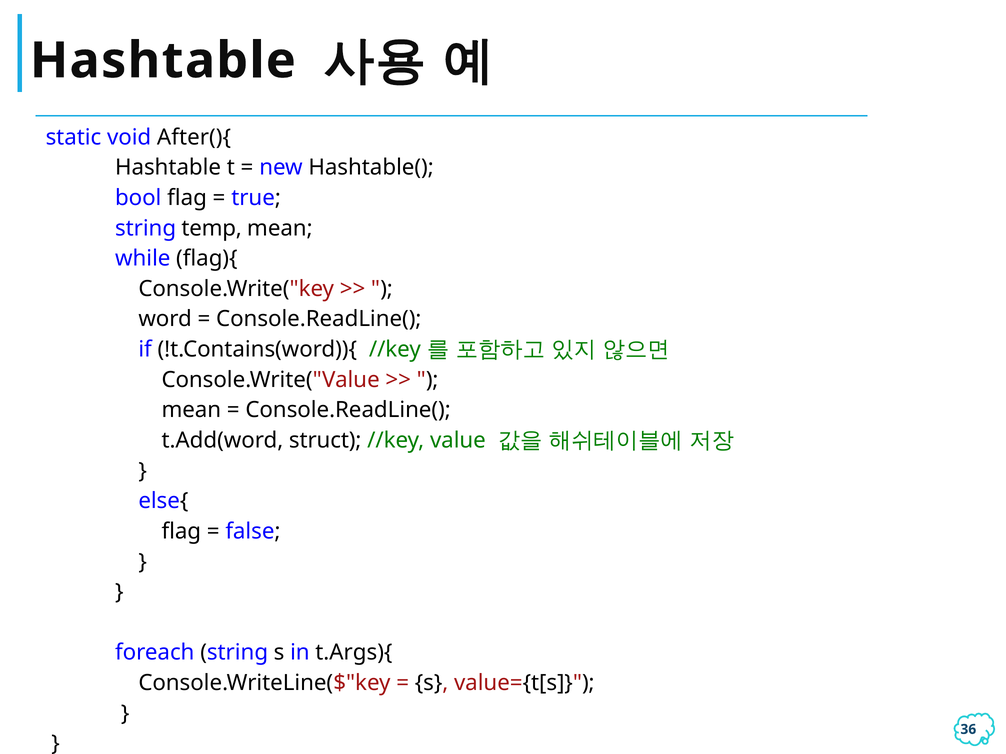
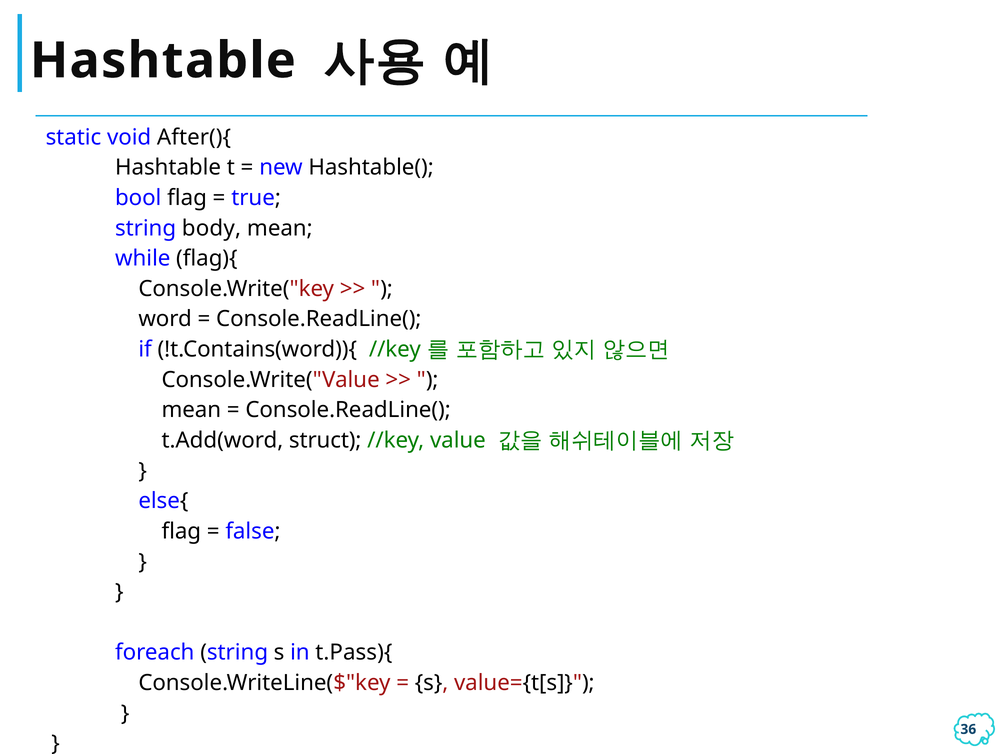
temp: temp -> body (211, 228)
t.Args){: t.Args){ -> t.Pass){ (354, 653)
